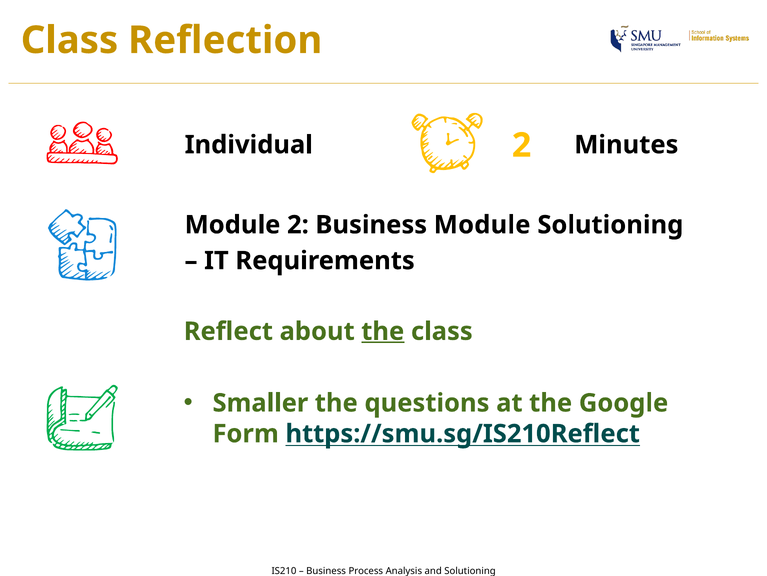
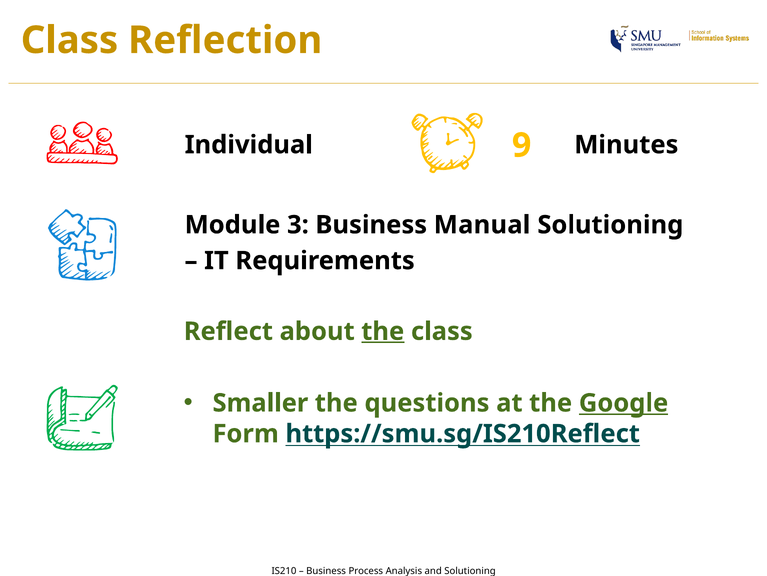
Individual 2: 2 -> 9 (522, 145)
Module 2: 2 -> 3 (298, 225)
Business Module: Module -> Manual (482, 225)
Google underline: none -> present (624, 403)
